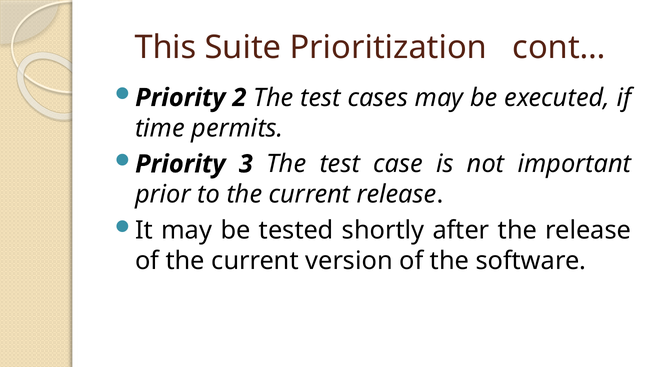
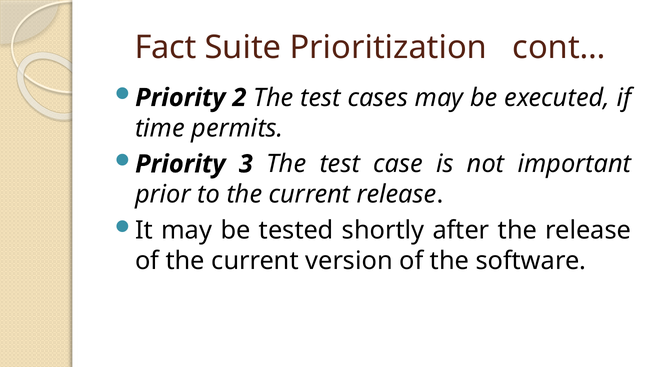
This: This -> Fact (165, 48)
